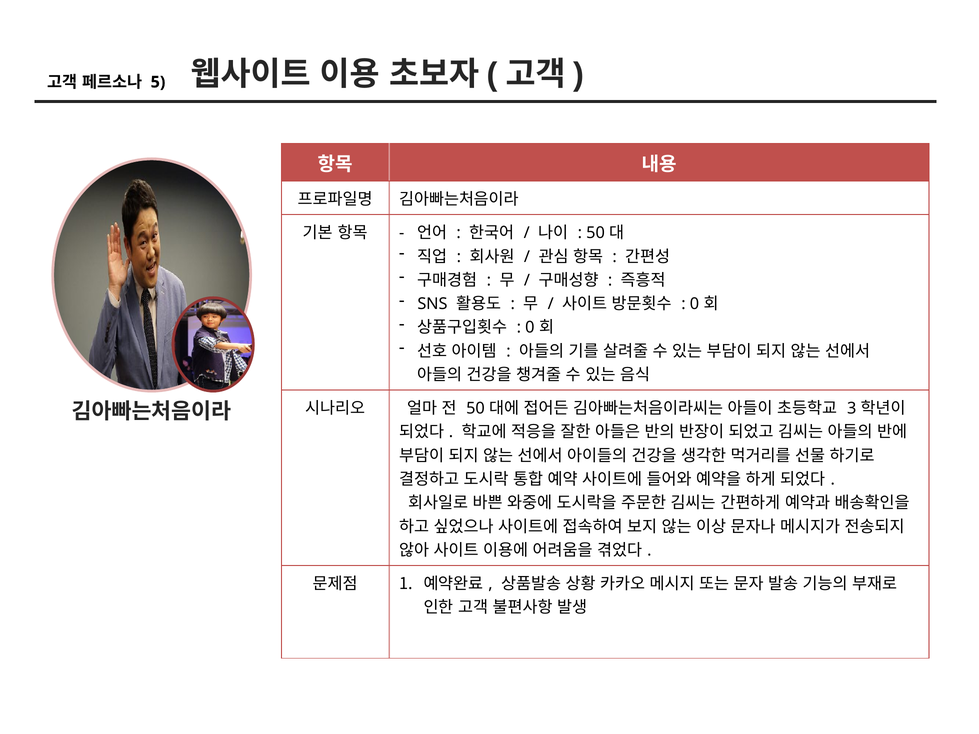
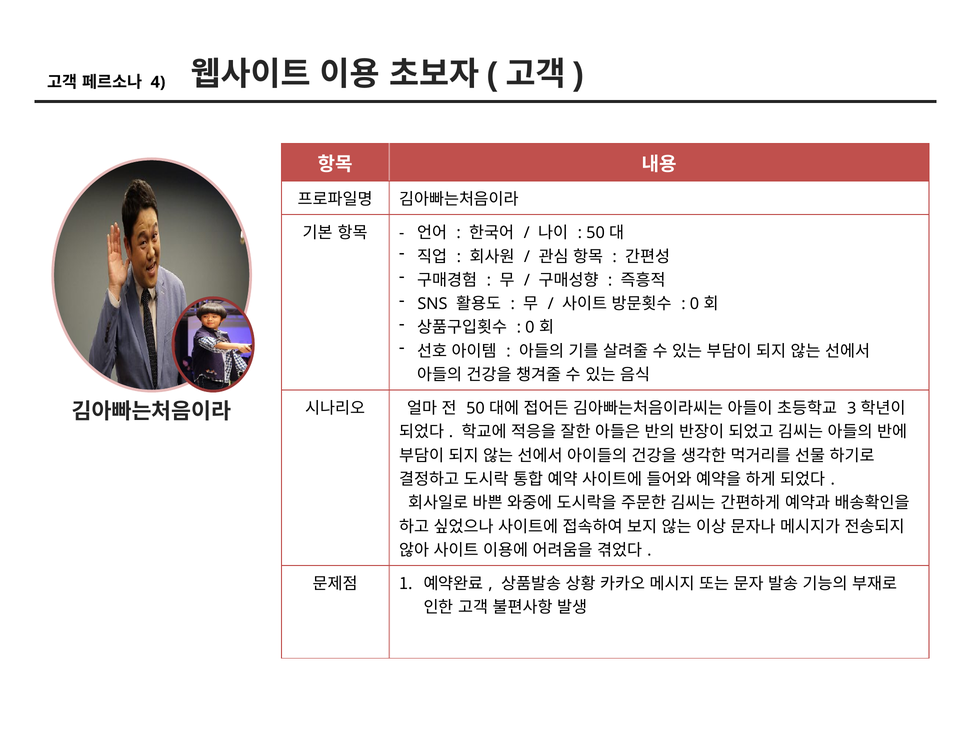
5: 5 -> 4 (158, 82)
